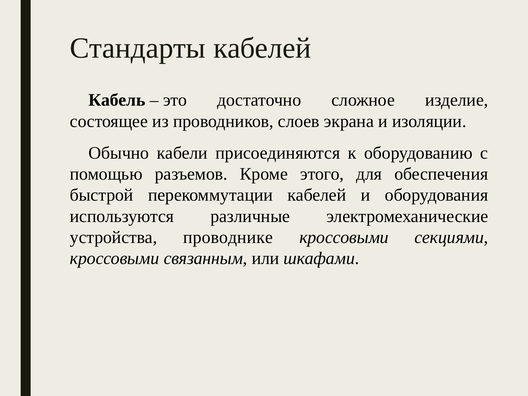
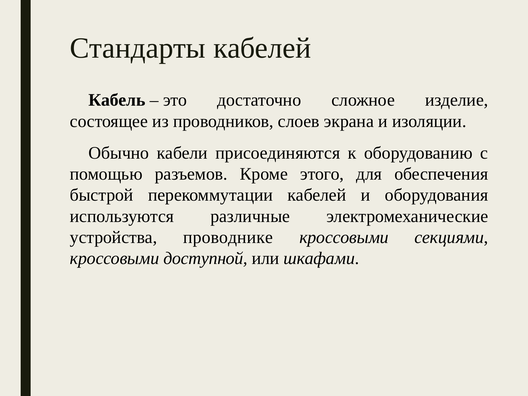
связанным: связанным -> доступной (206, 259)
